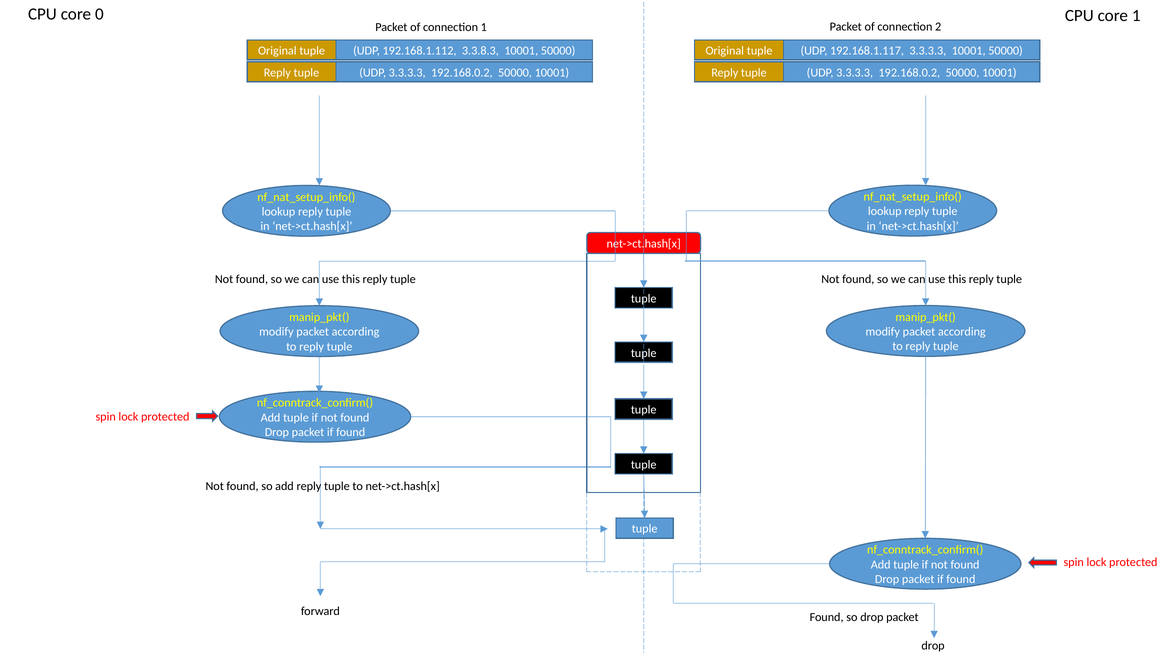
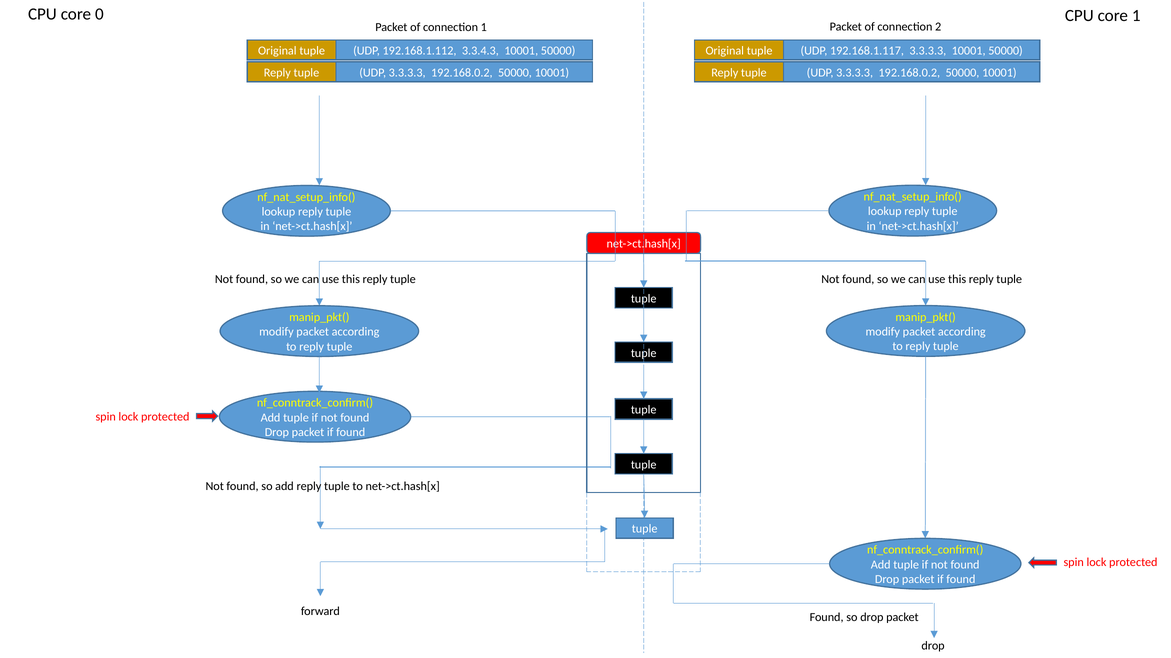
3.3.8.3: 3.3.8.3 -> 3.3.4.3 (480, 51)
